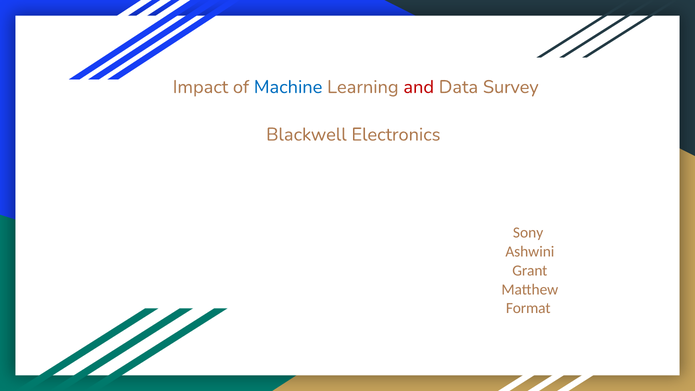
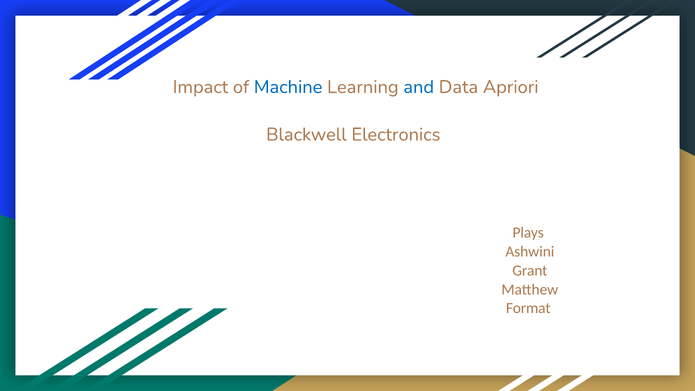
and colour: red -> blue (419, 87)
Survey: Survey -> Apriori (511, 87)
Sony: Sony -> Plays (528, 233)
